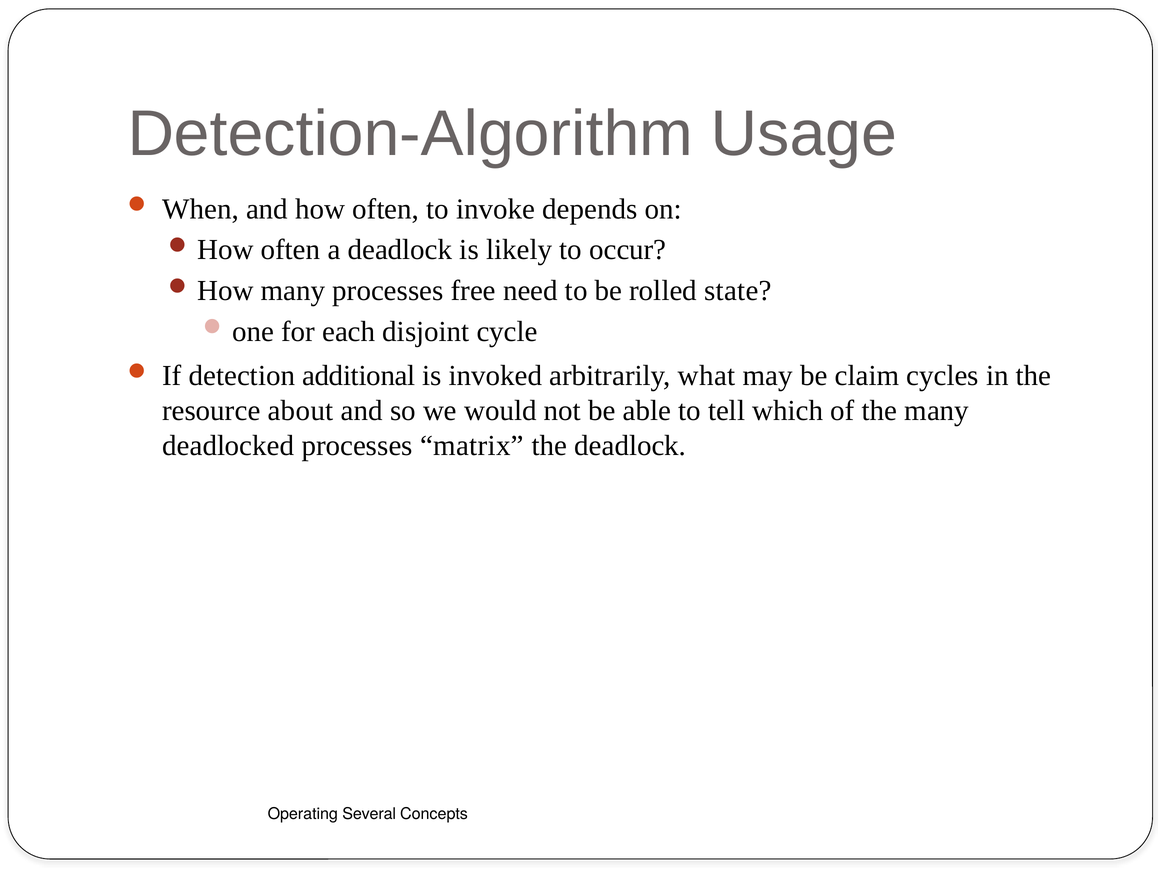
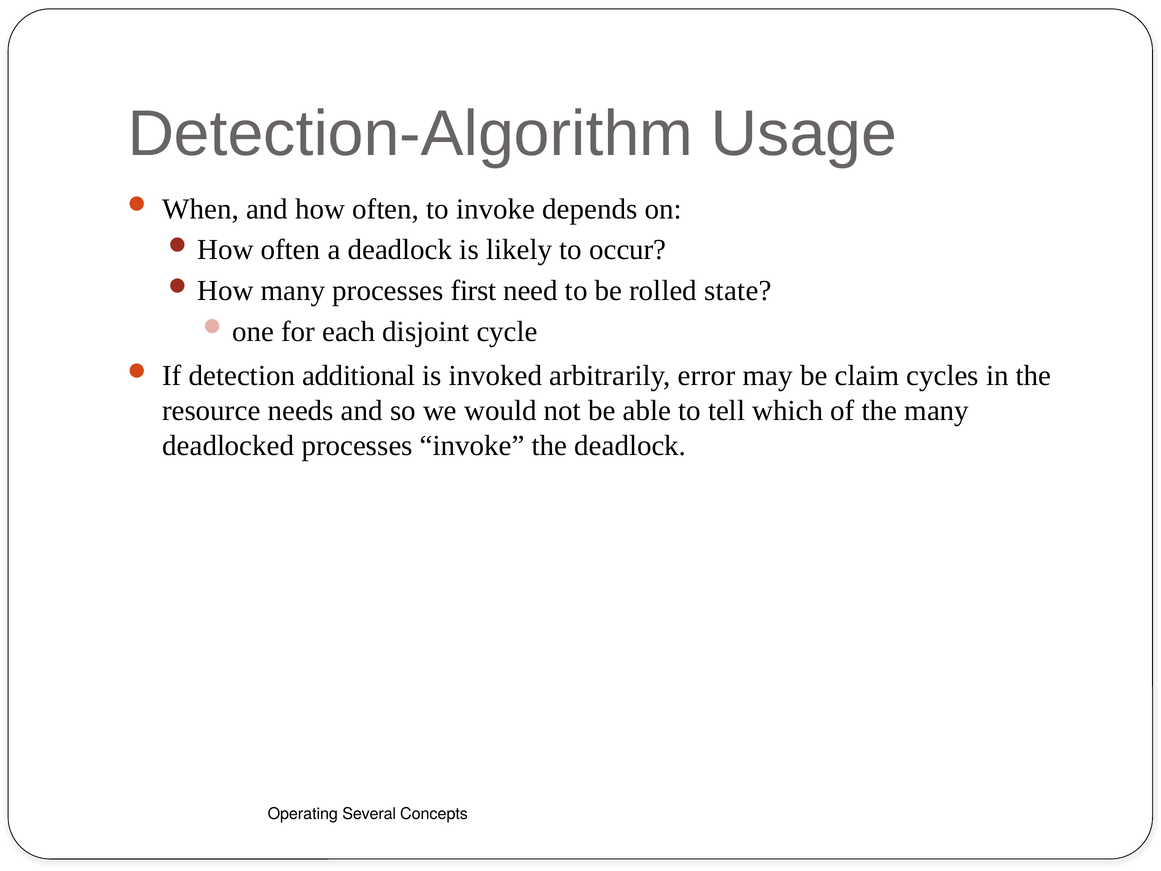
free: free -> first (473, 291)
what: what -> error (707, 376)
about: about -> needs (301, 410)
processes matrix: matrix -> invoke (472, 445)
